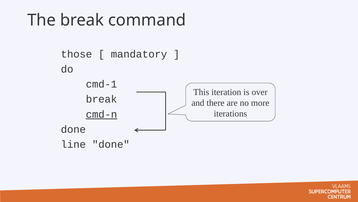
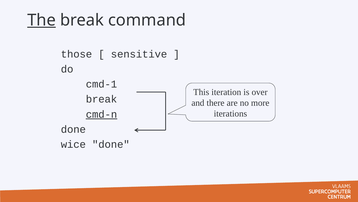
The underline: none -> present (42, 20)
mandatory: mandatory -> sensitive (139, 54)
line: line -> wice (73, 144)
